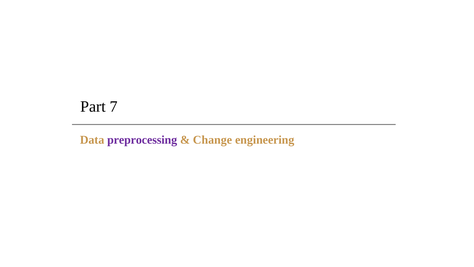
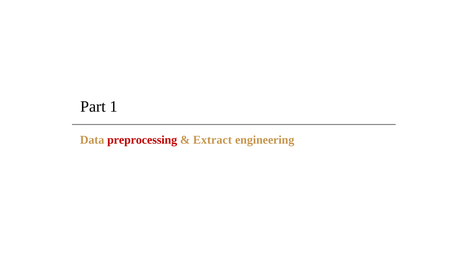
7: 7 -> 1 (114, 107)
preprocessing colour: purple -> red (142, 140)
Change: Change -> Extract (212, 140)
